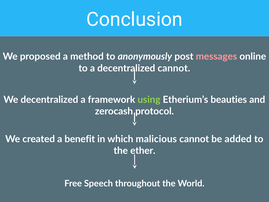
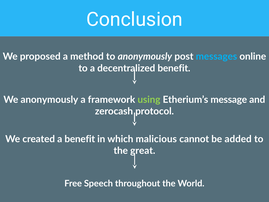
messages colour: pink -> light blue (216, 56)
decentralized cannot: cannot -> benefit (174, 68)
We decentralized: decentralized -> anonymously (49, 100)
beauties: beauties -> message (229, 100)
ether: ether -> great (143, 151)
